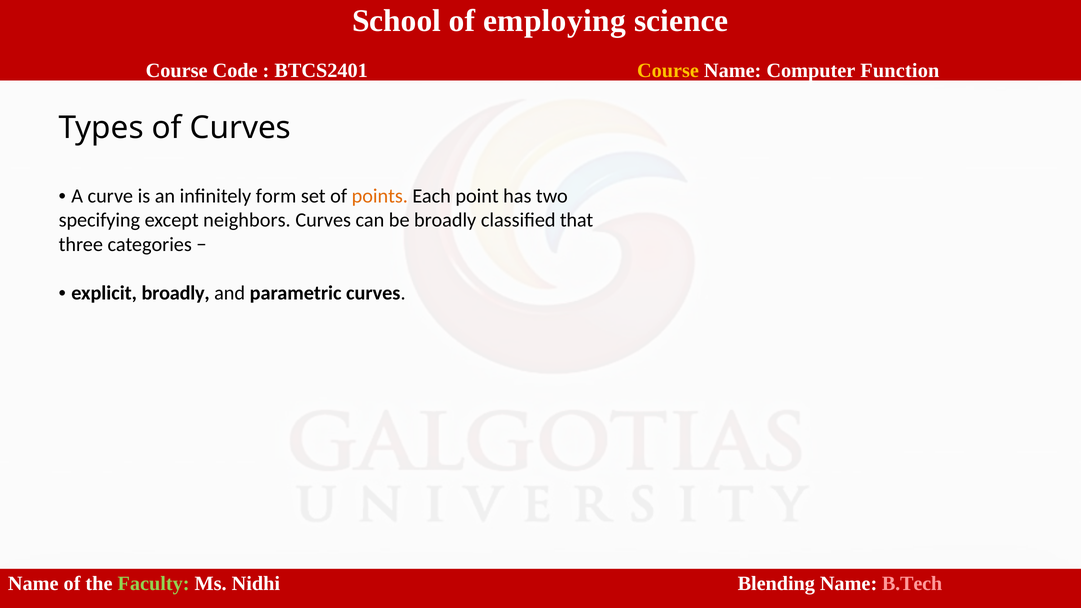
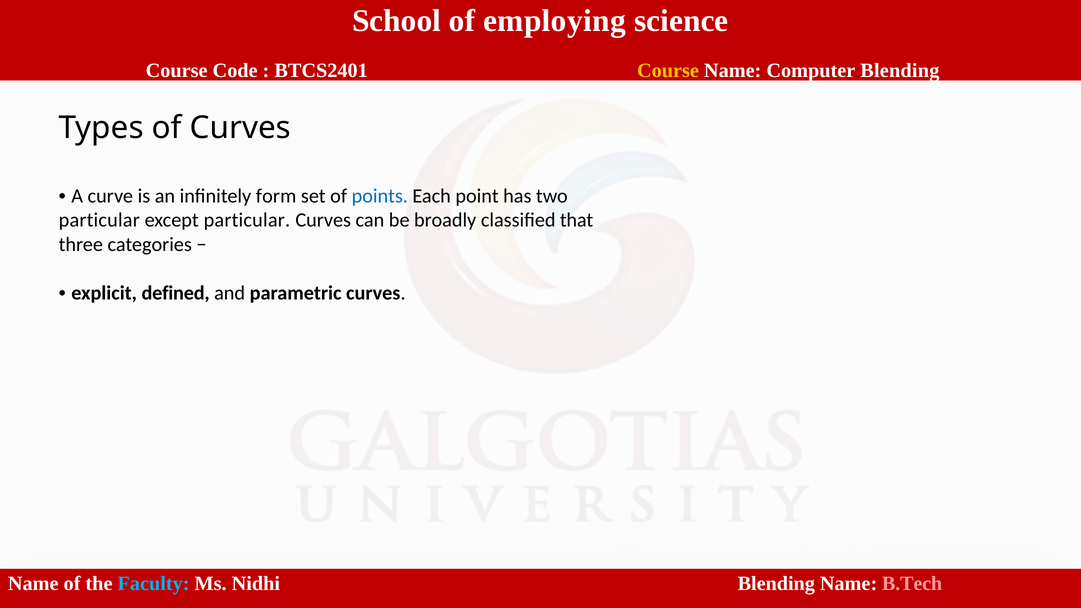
Computer Function: Function -> Blending (900, 71)
points colour: orange -> blue (380, 196)
specifying: specifying -> particular (99, 220)
except neighbors: neighbors -> particular (247, 220)
explicit broadly: broadly -> defined (176, 293)
Faculty colour: light green -> light blue (154, 584)
